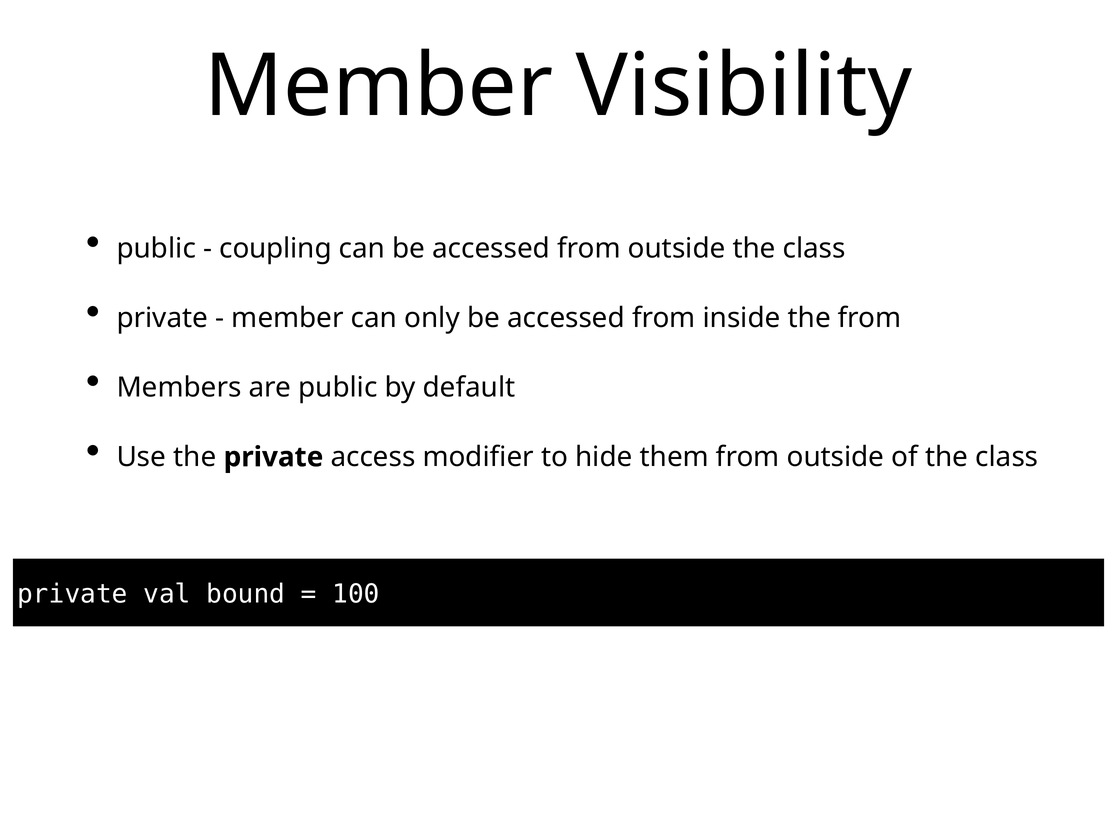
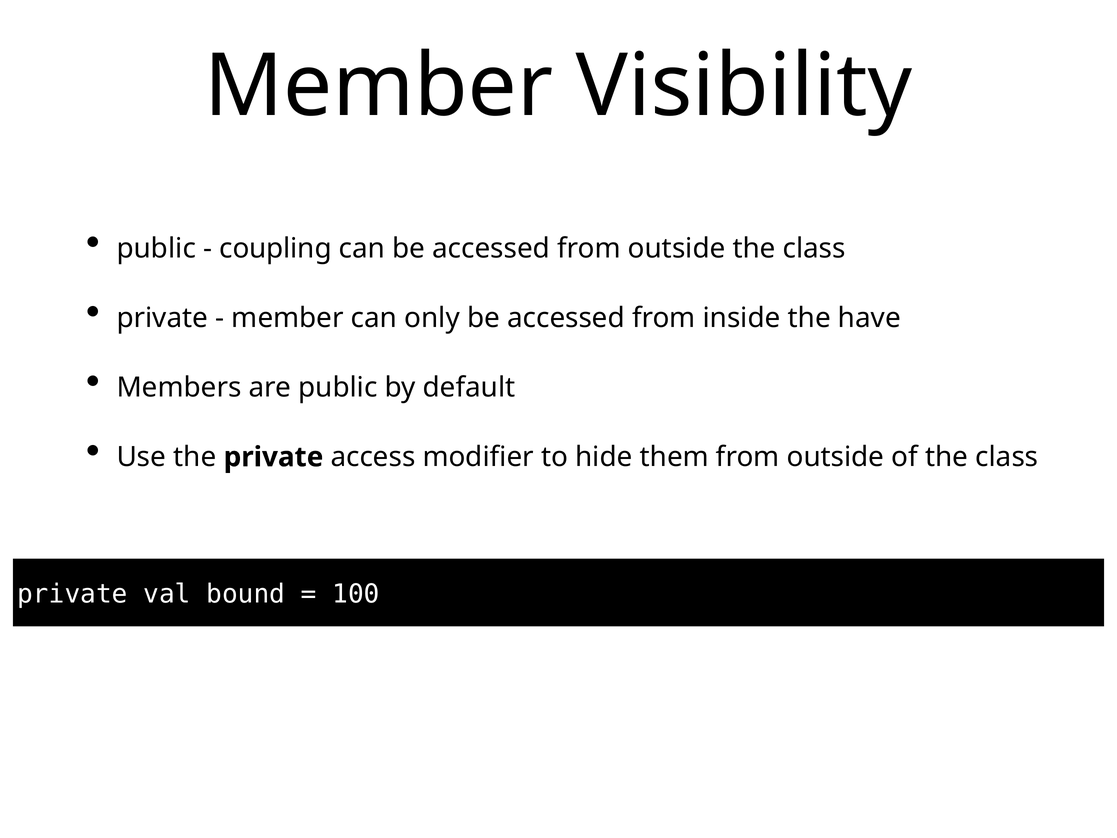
the from: from -> have (869, 318)
